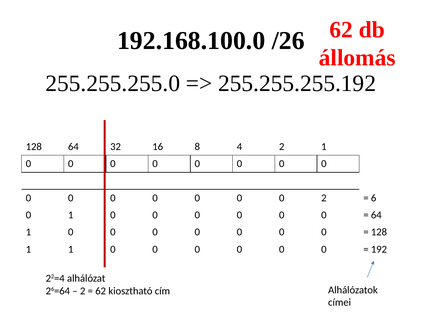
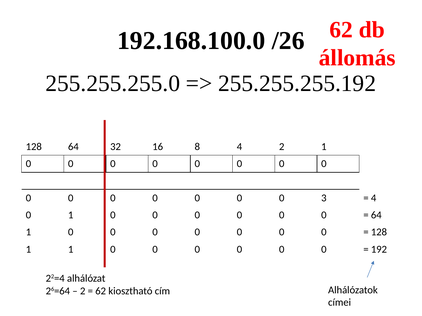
0 2: 2 -> 3 (324, 198)
6: 6 -> 4 (374, 198)
